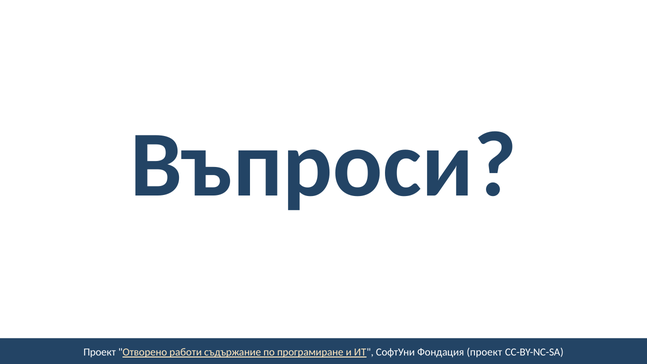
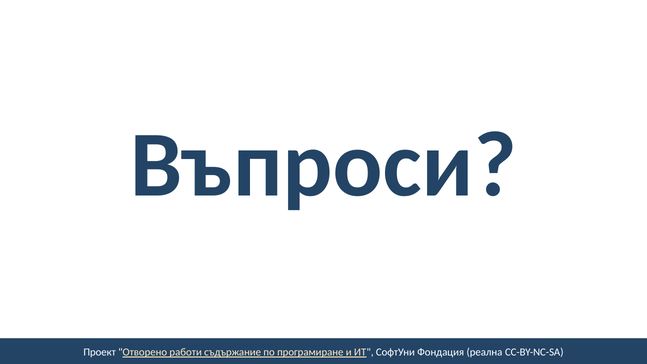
Фондация проект: проект -> реална (484, 352)
